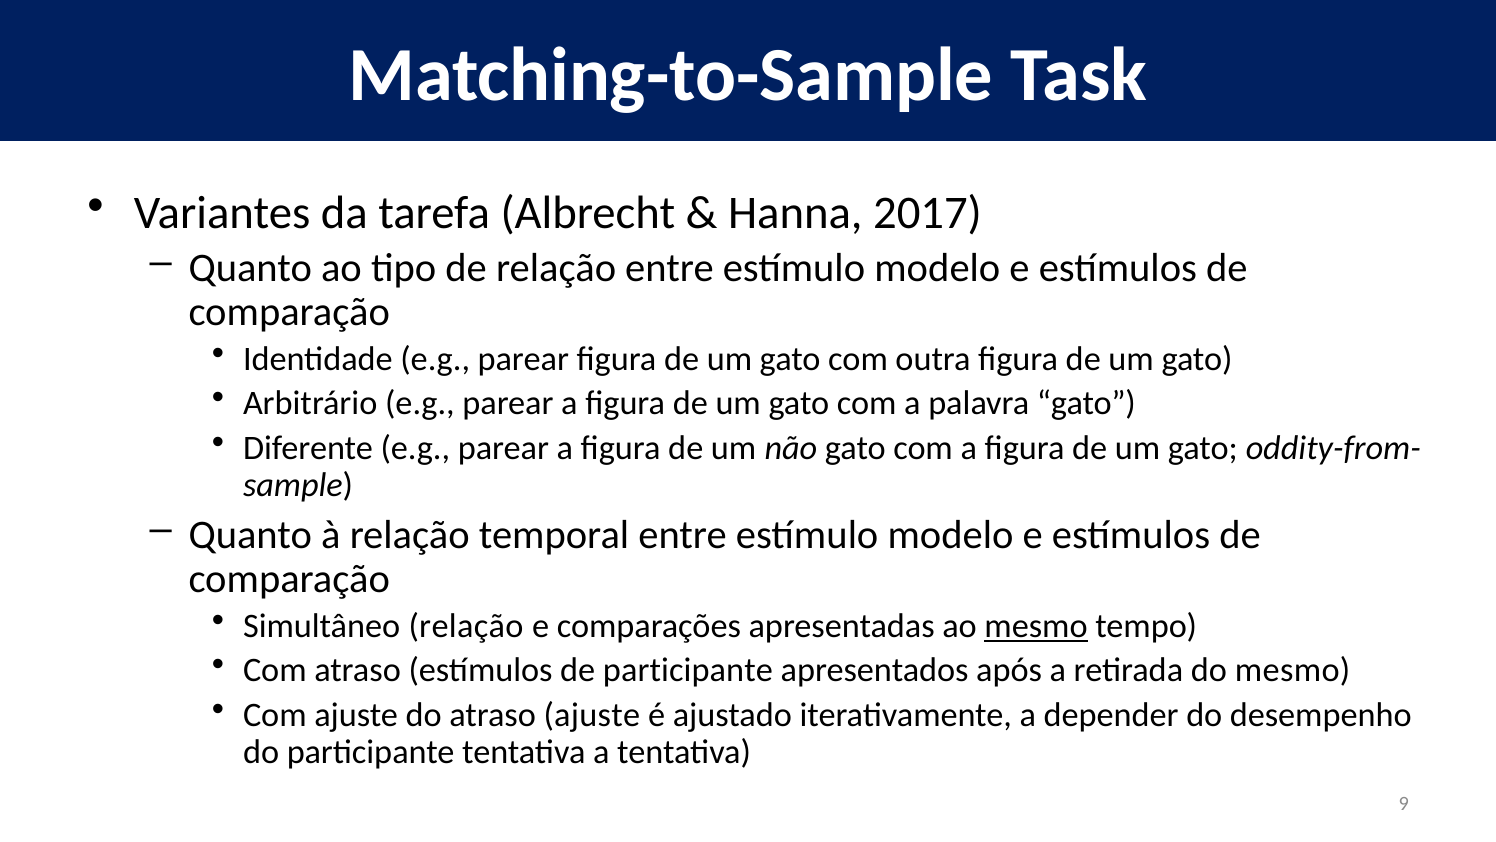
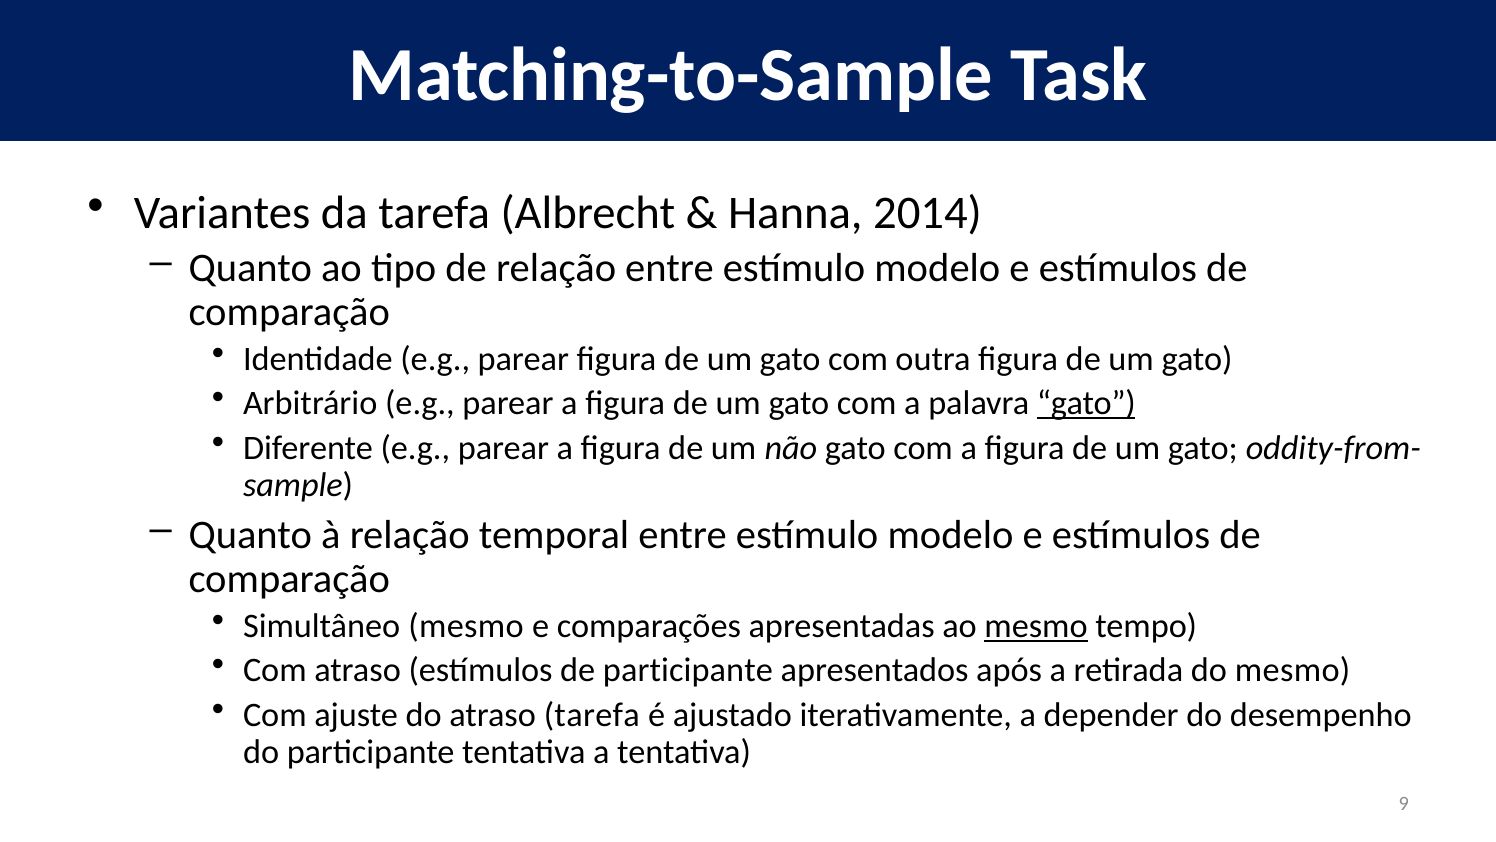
2017: 2017 -> 2014 (928, 213)
gato underline: none -> present (1086, 403)
Simultâneo relação: relação -> mesmo (466, 626)
atraso ajuste: ajuste -> tarefa (592, 715)
